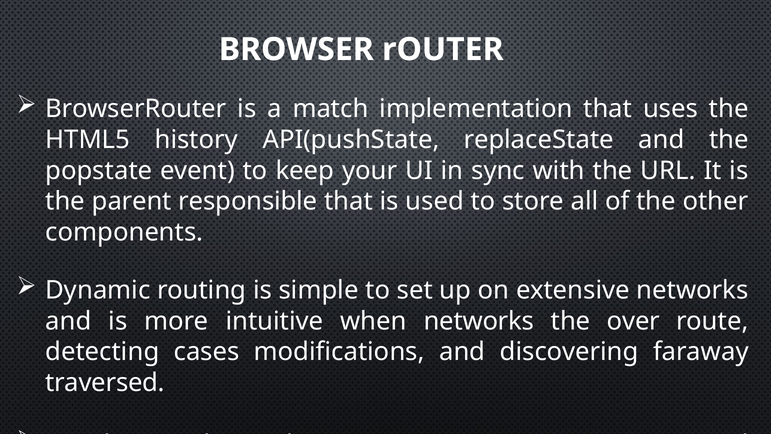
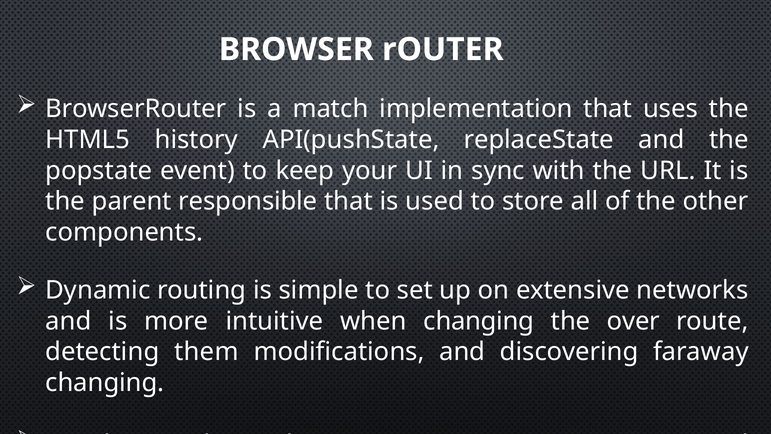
when networks: networks -> changing (479, 321)
cases: cases -> them (206, 352)
traversed: traversed -> changing (105, 383)
